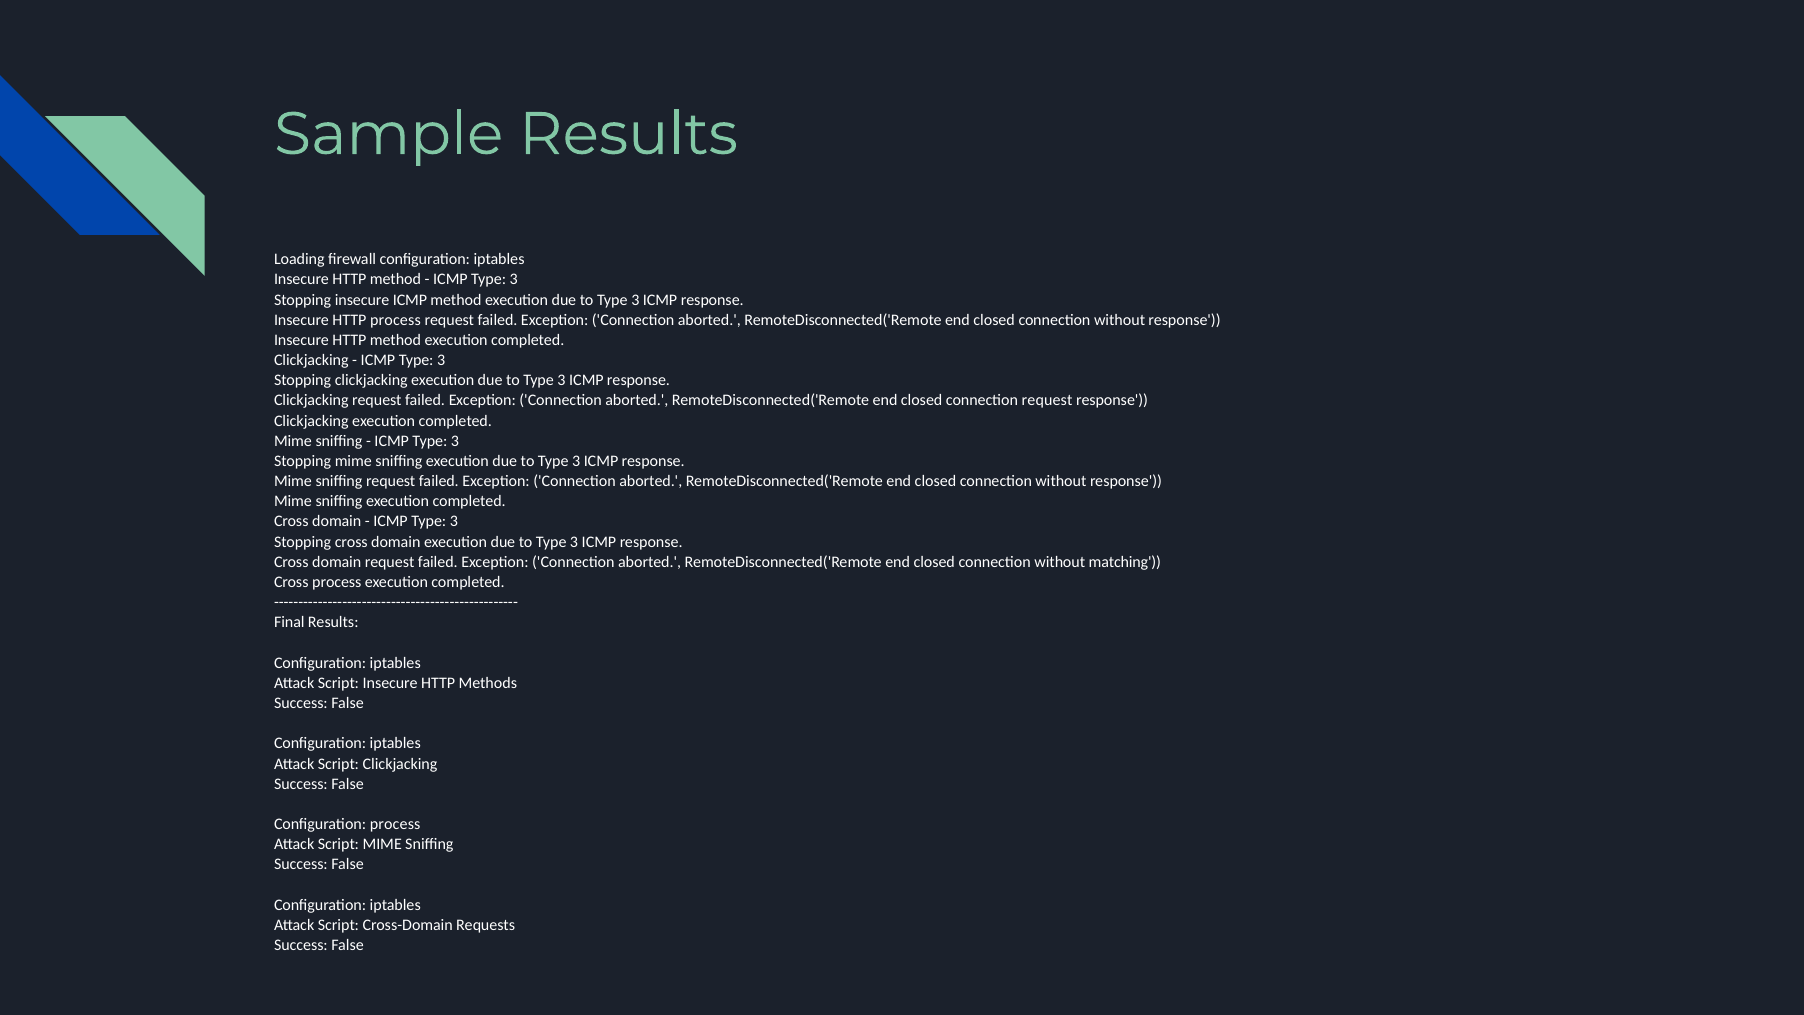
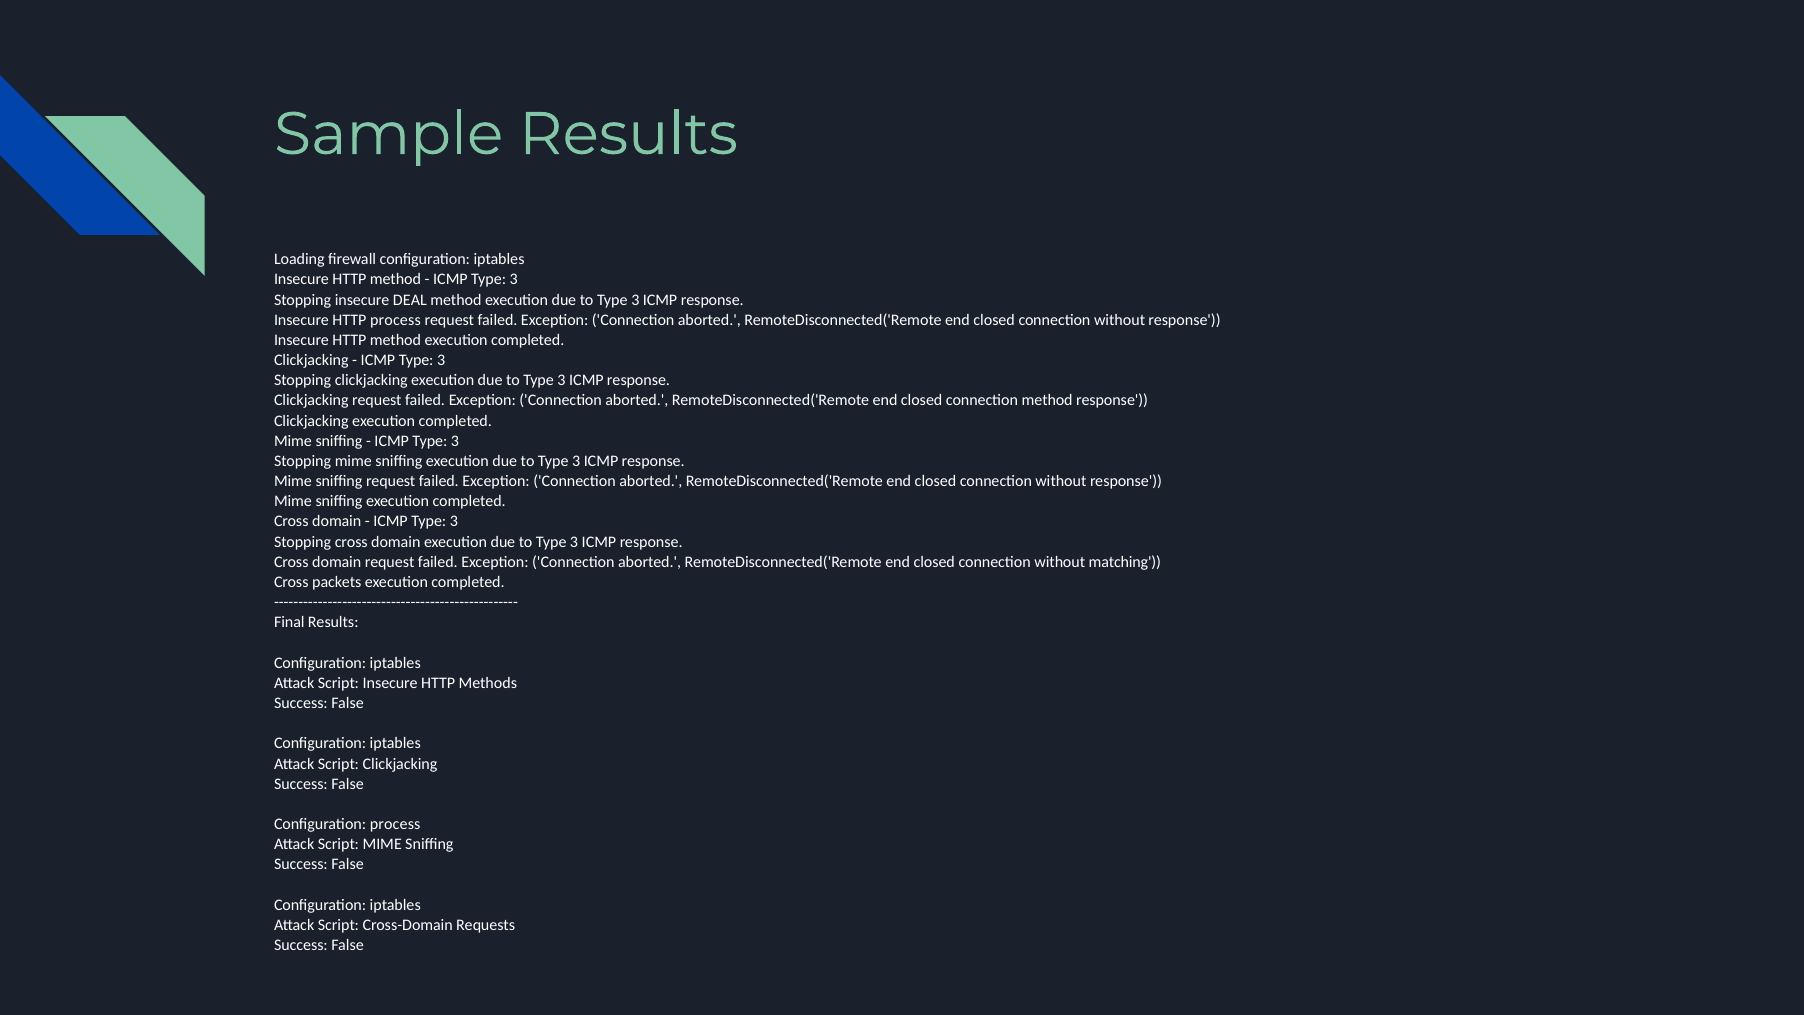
insecure ICMP: ICMP -> DEAL (410, 300)
connection request: request -> method (1047, 401)
Cross process: process -> packets (337, 582)
